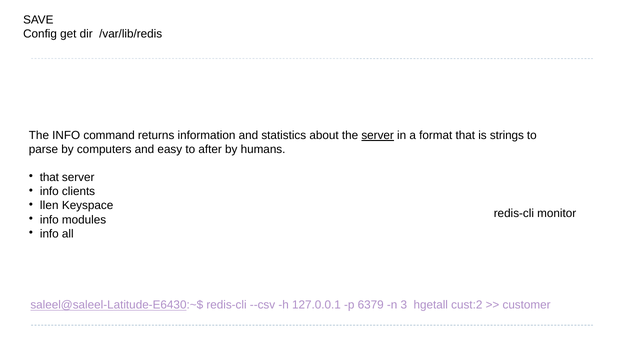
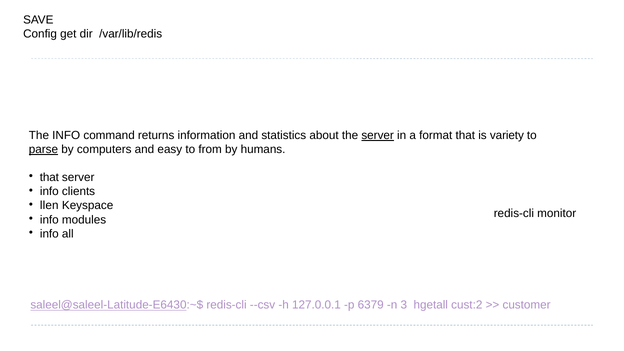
strings: strings -> variety (507, 135)
parse underline: none -> present (43, 149)
after: after -> from (210, 149)
